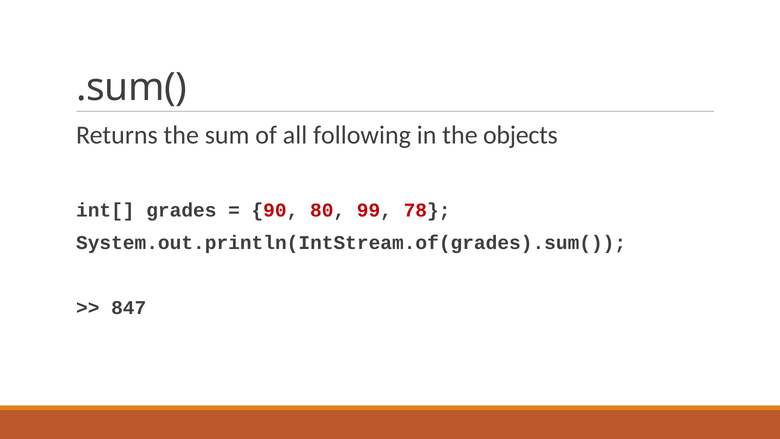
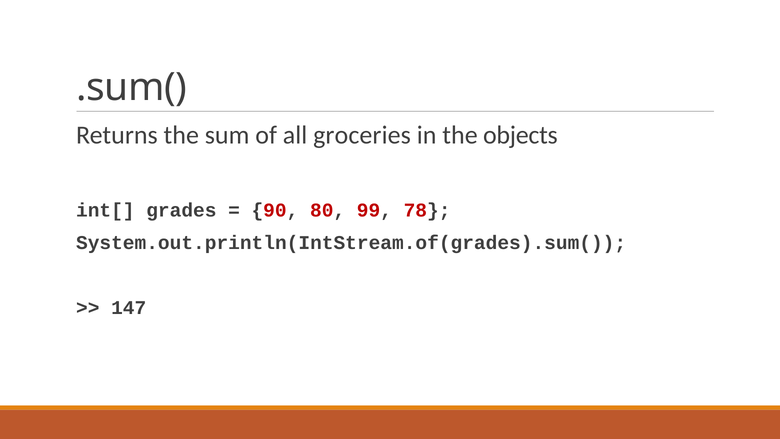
following: following -> groceries (362, 135)
847: 847 -> 147 (129, 308)
